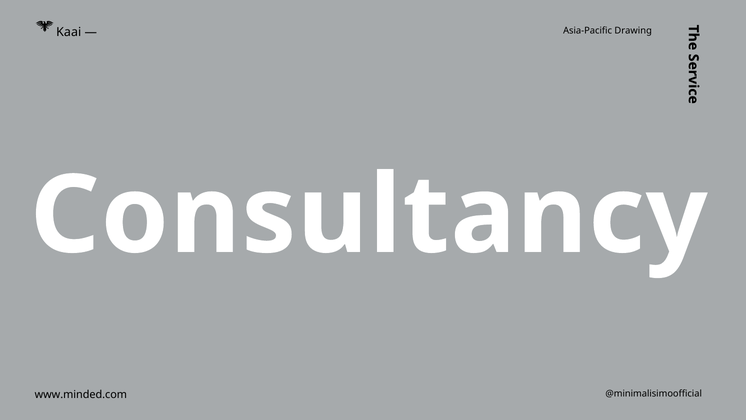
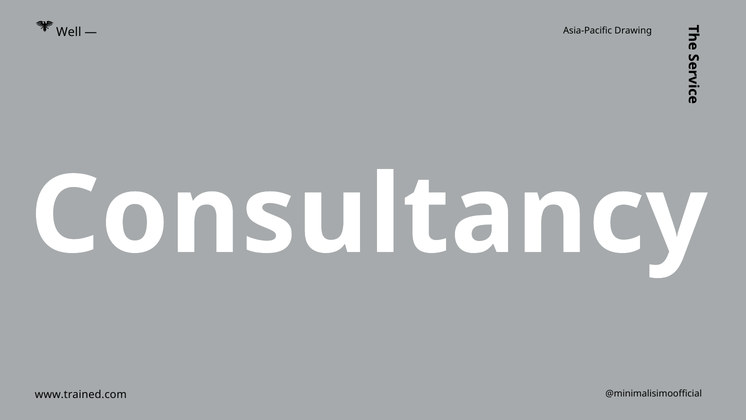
Kaai: Kaai -> Well (69, 32)
www.minded.com: www.minded.com -> www.trained.com (81, 394)
